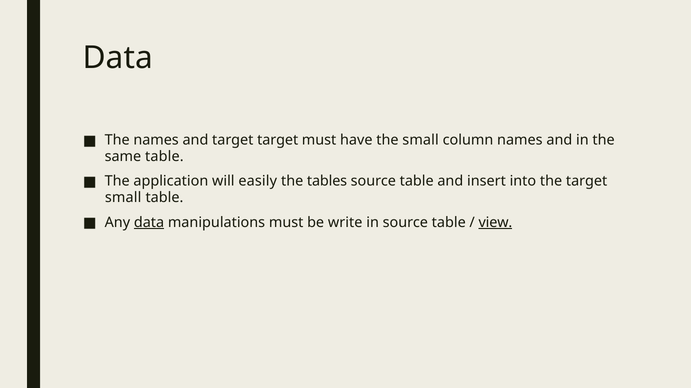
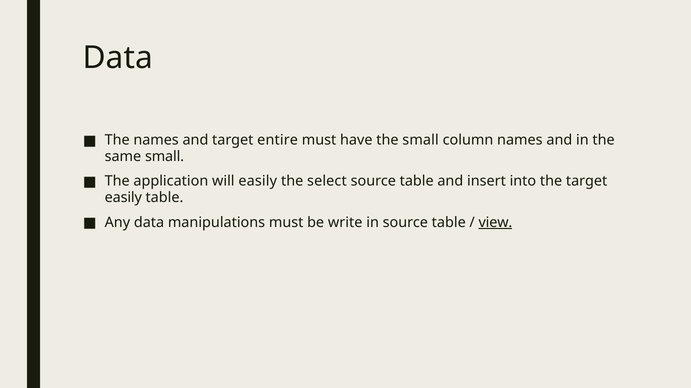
target target: target -> entire (278, 140)
same table: table -> small (165, 157)
tables: tables -> select (327, 182)
small: small -> easily (123, 198)
data underline: present -> none (149, 223)
